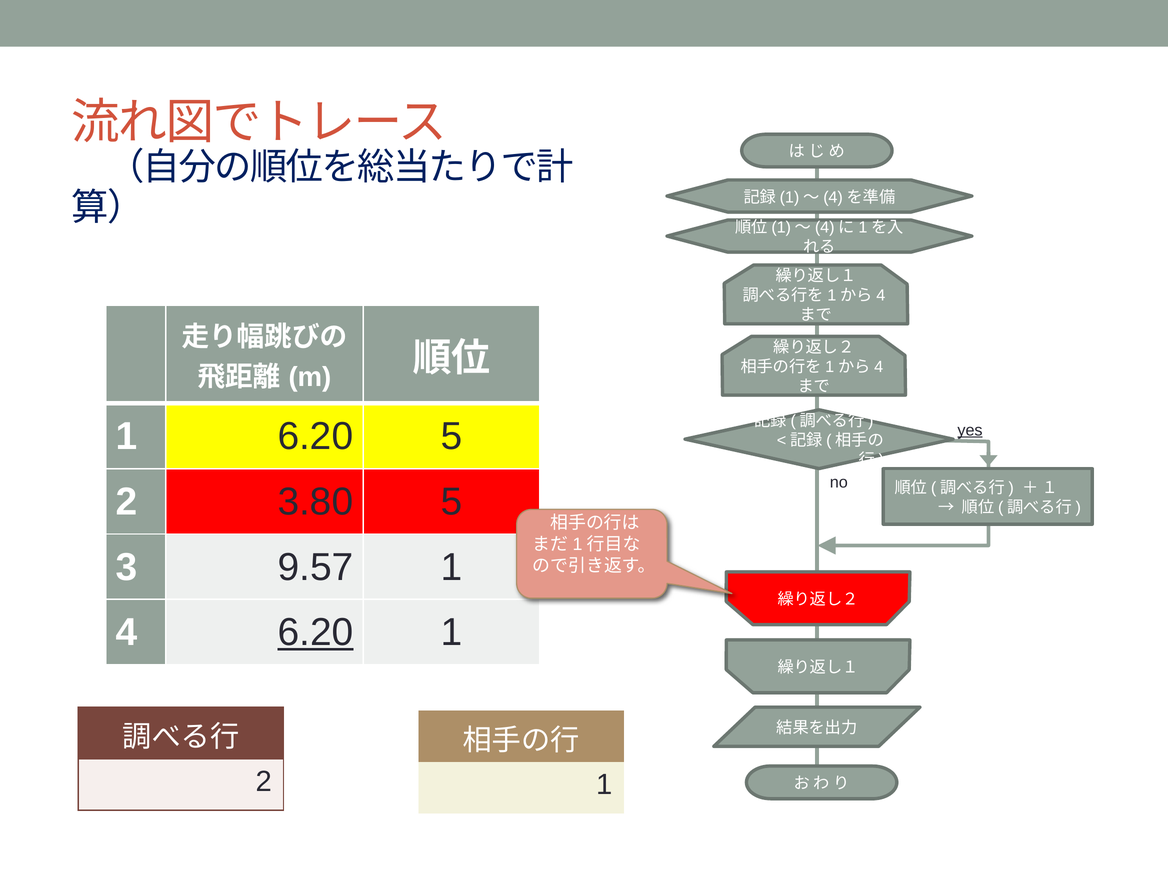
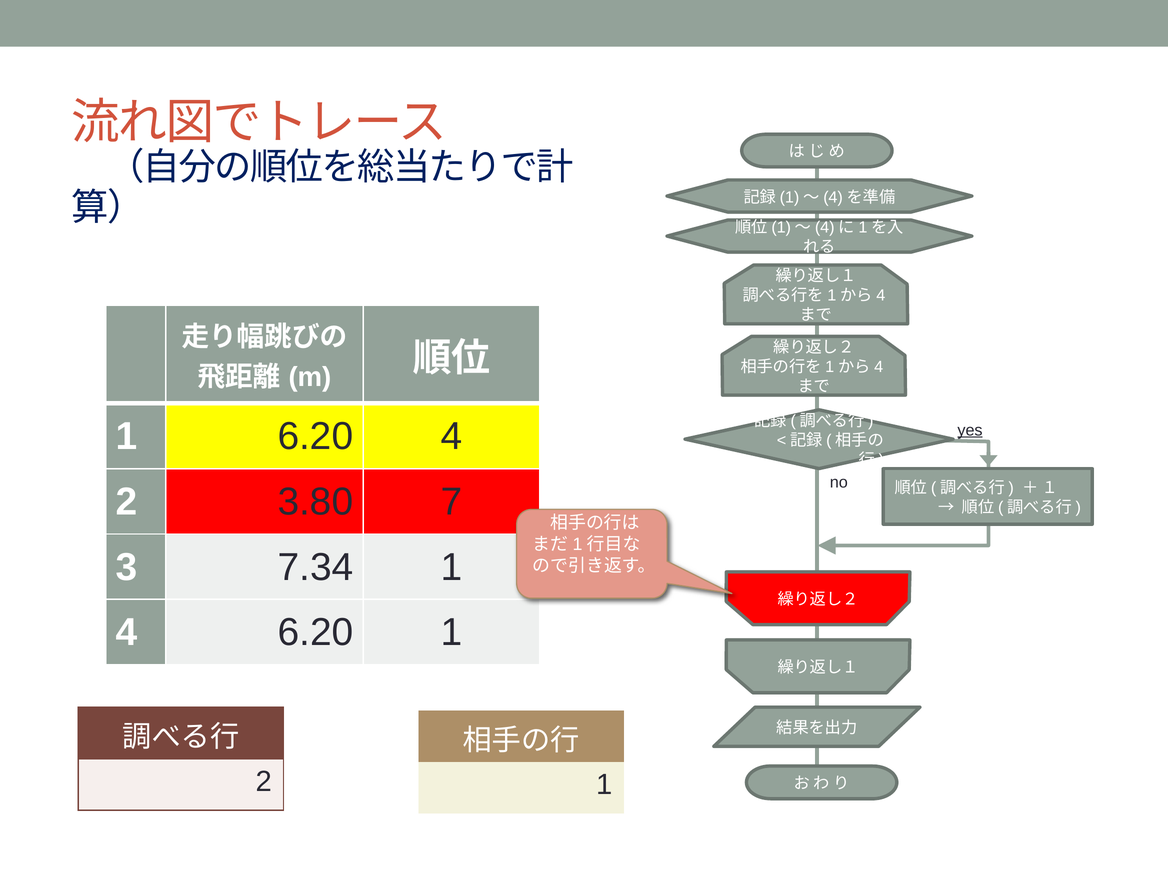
6.20 5: 5 -> 4 (451, 437)
3.80 5: 5 -> 7 (451, 502)
9.57: 9.57 -> 7.34 (316, 567)
6.20 underline: present -> none (316, 633)
